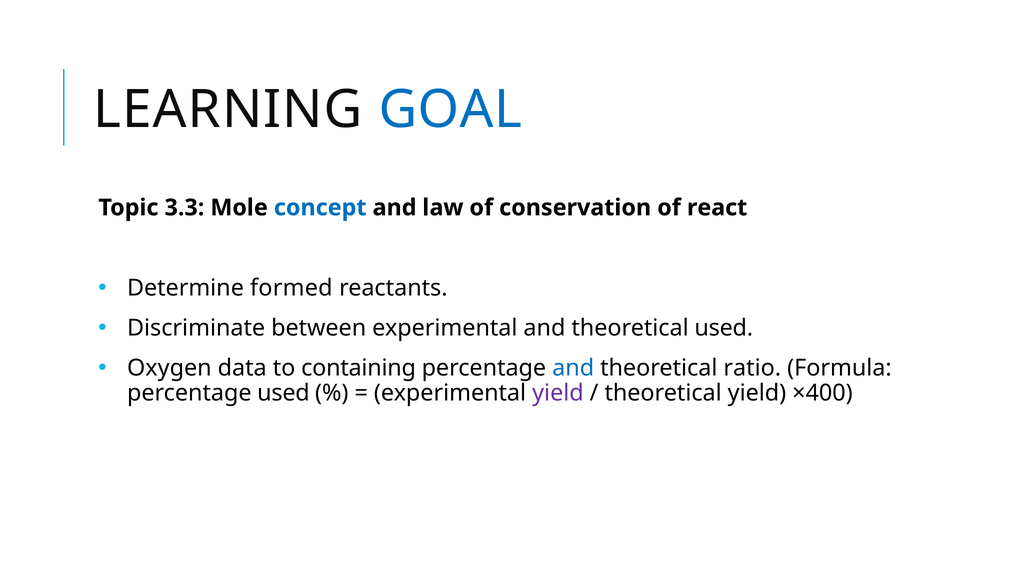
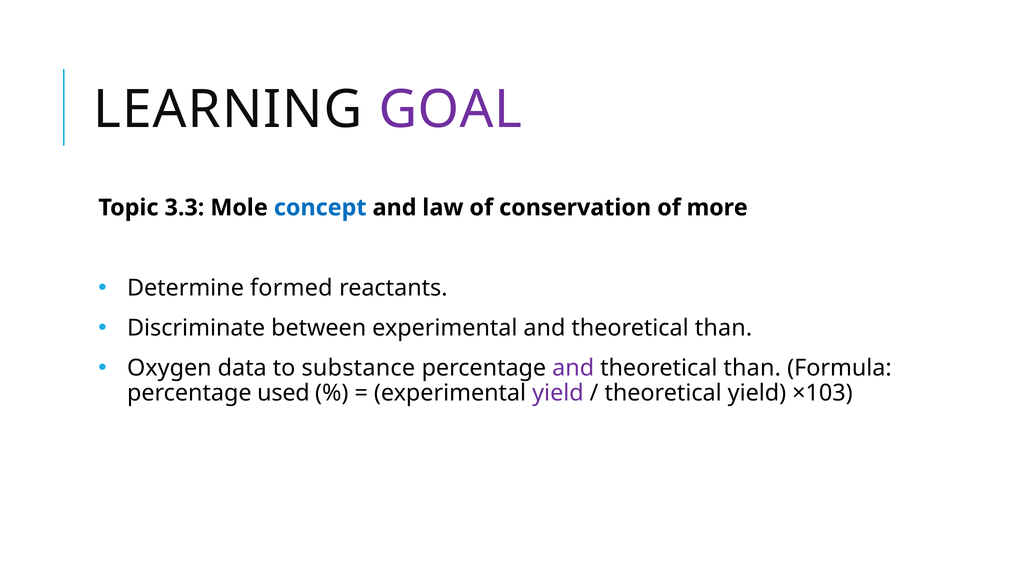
GOAL colour: blue -> purple (450, 110)
react: react -> more (717, 208)
experimental and theoretical used: used -> than (724, 328)
containing: containing -> substance (358, 368)
and colour: blue -> purple (573, 368)
ratio: ratio -> than (752, 368)
×400: ×400 -> ×103 (822, 393)
